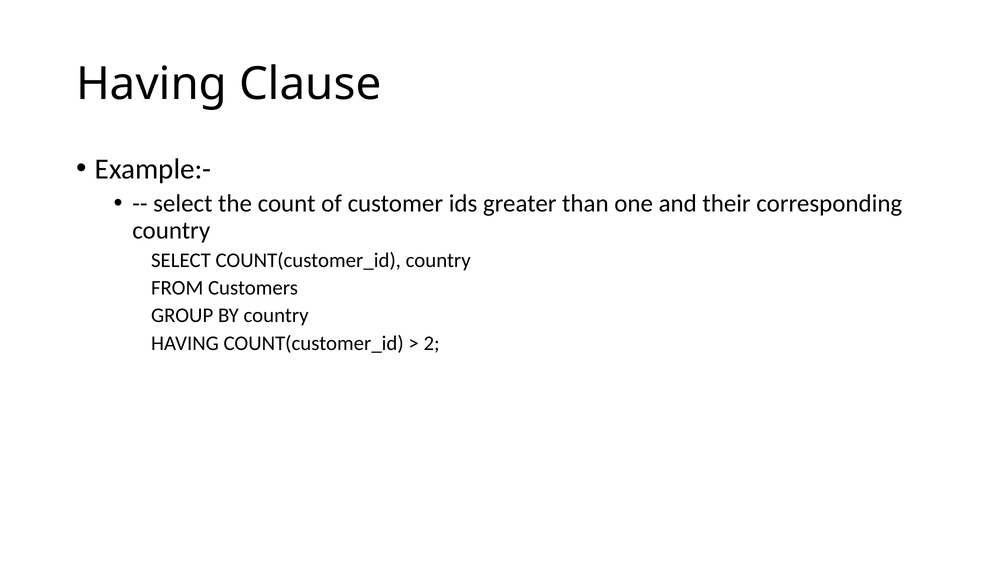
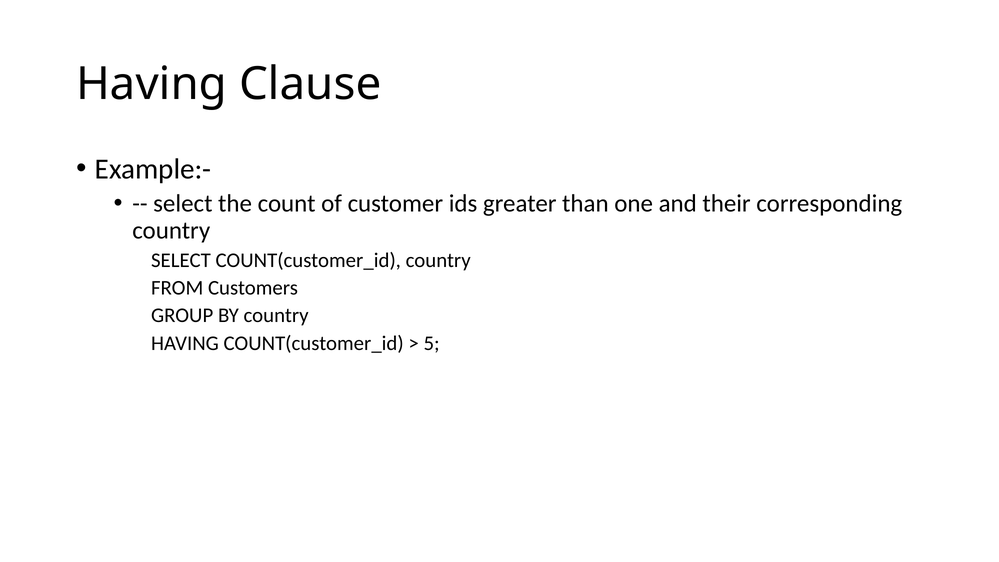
2: 2 -> 5 (432, 343)
